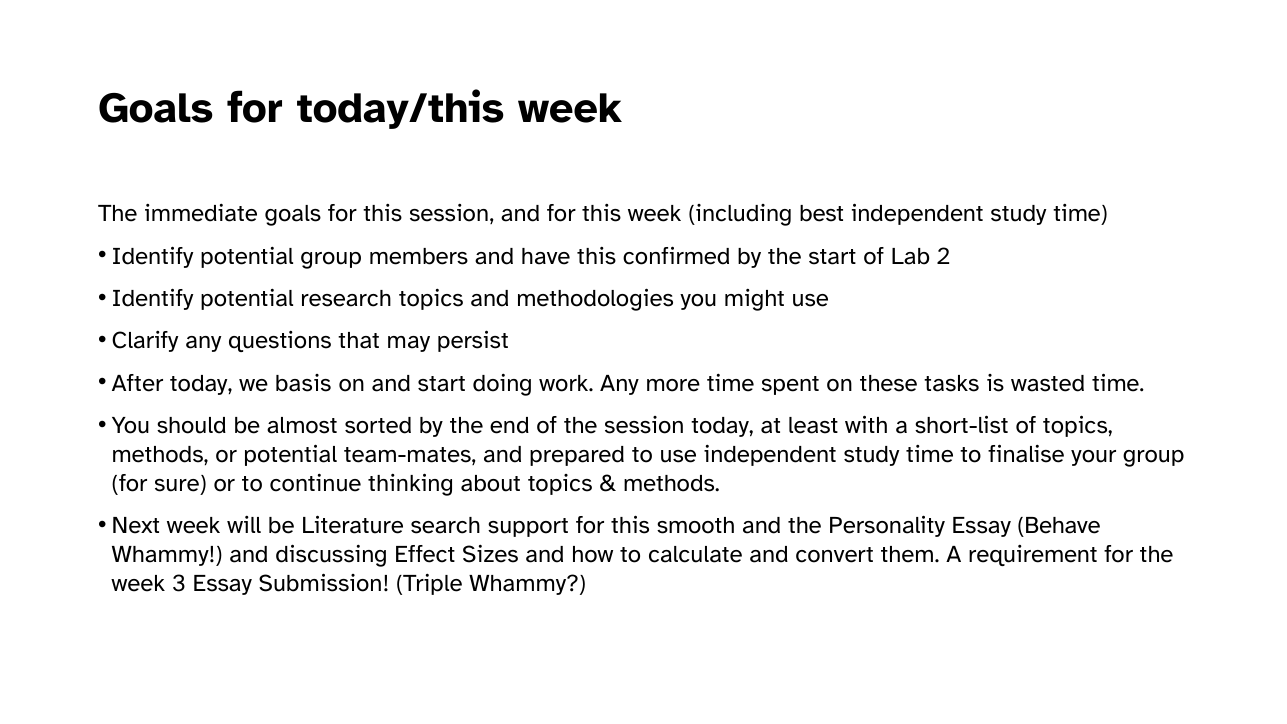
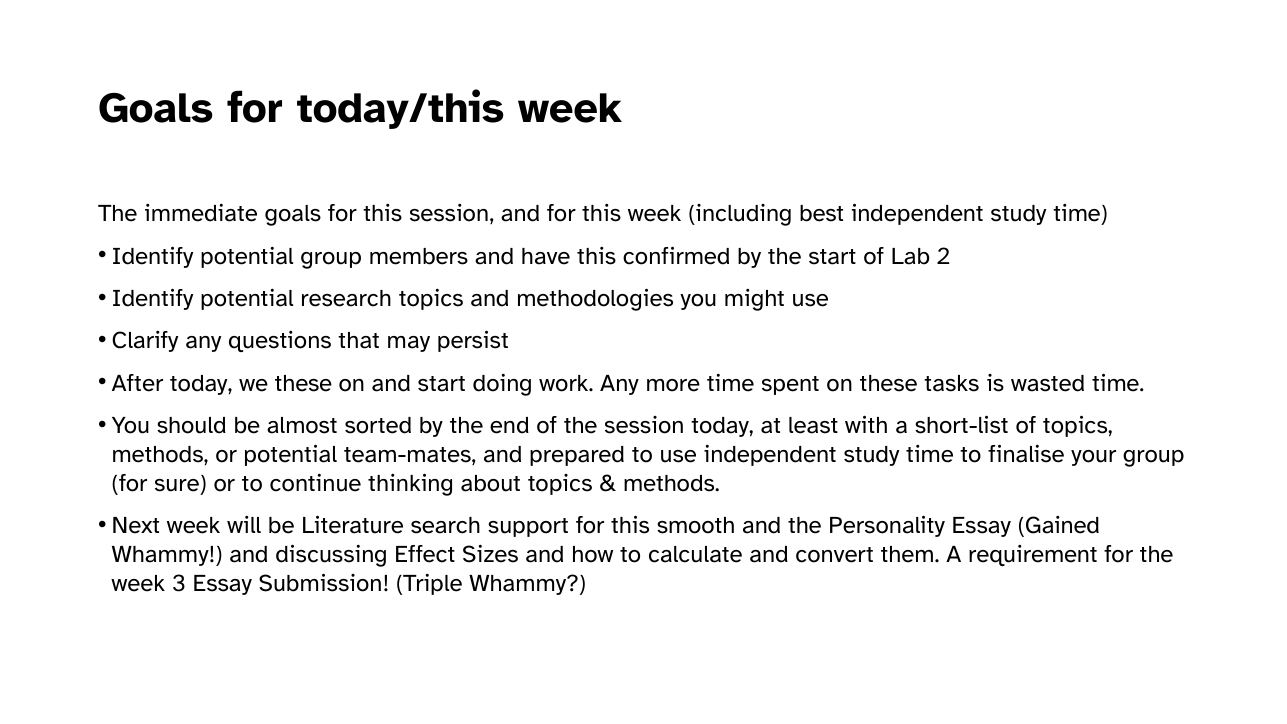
we basis: basis -> these (303, 383)
Behave: Behave -> Gained (1059, 526)
